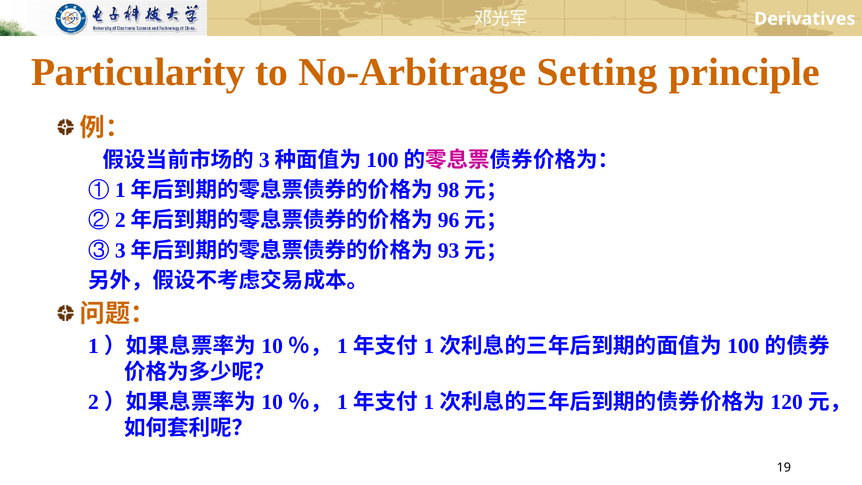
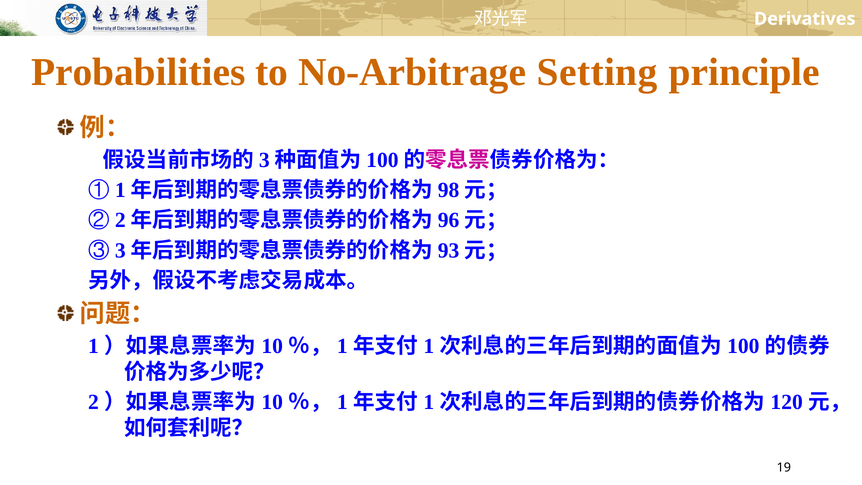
Particularity: Particularity -> Probabilities (138, 72)
